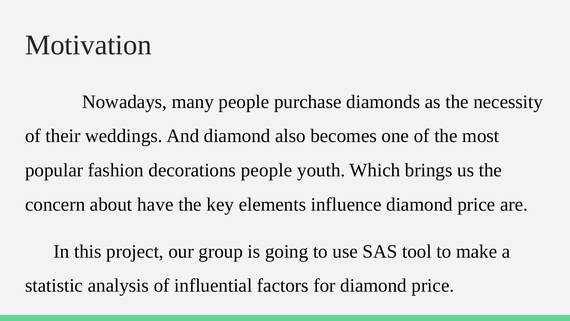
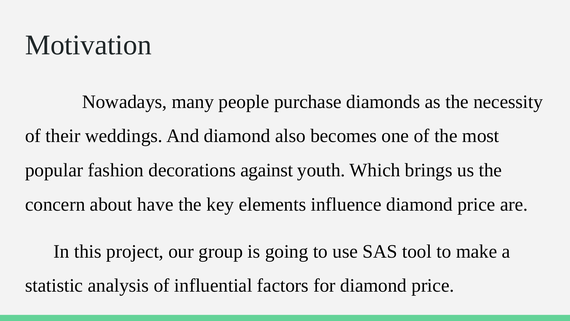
decorations people: people -> against (267, 170)
